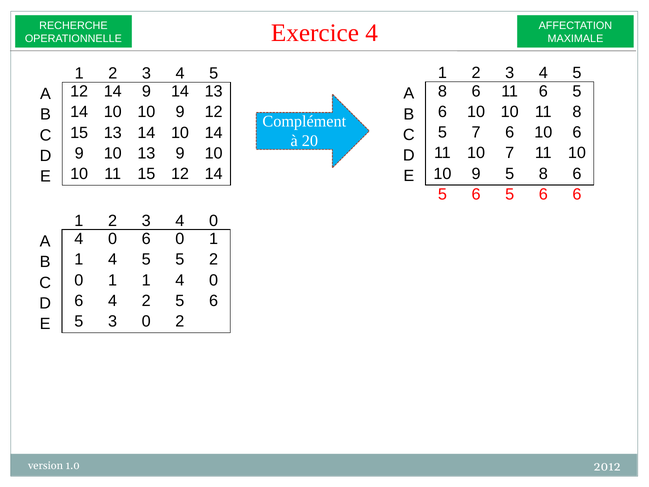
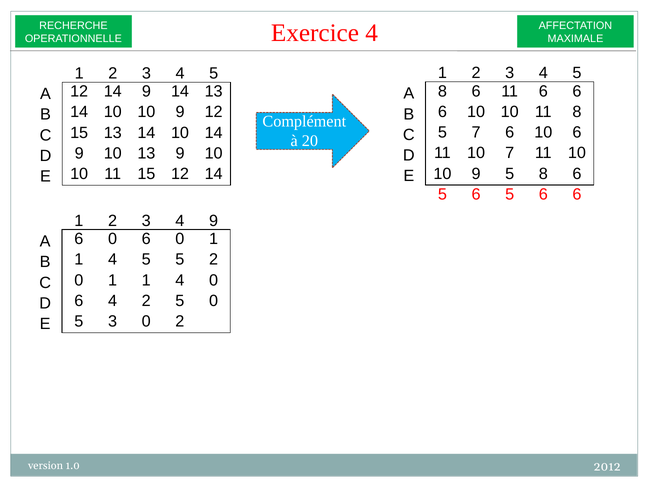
11 6 5: 5 -> 6 (577, 91)
3 4 0: 0 -> 9 (214, 221)
A 4: 4 -> 6 (79, 239)
2 5 6: 6 -> 0 (214, 301)
